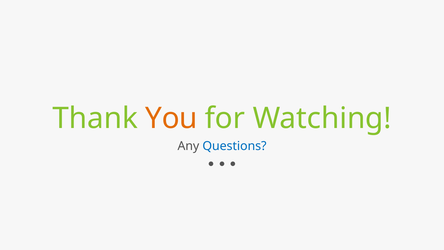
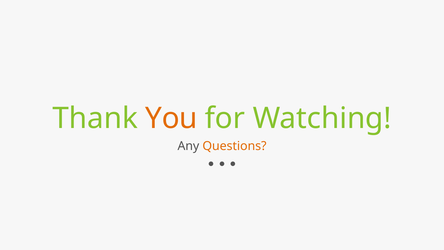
Questions colour: blue -> orange (234, 146)
